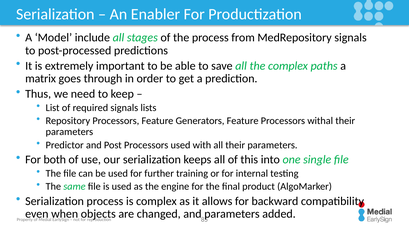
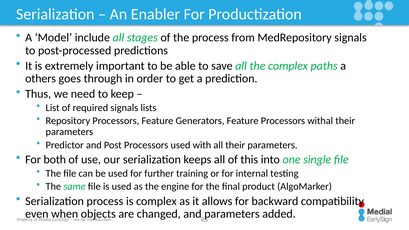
matrix: matrix -> others (41, 79)
